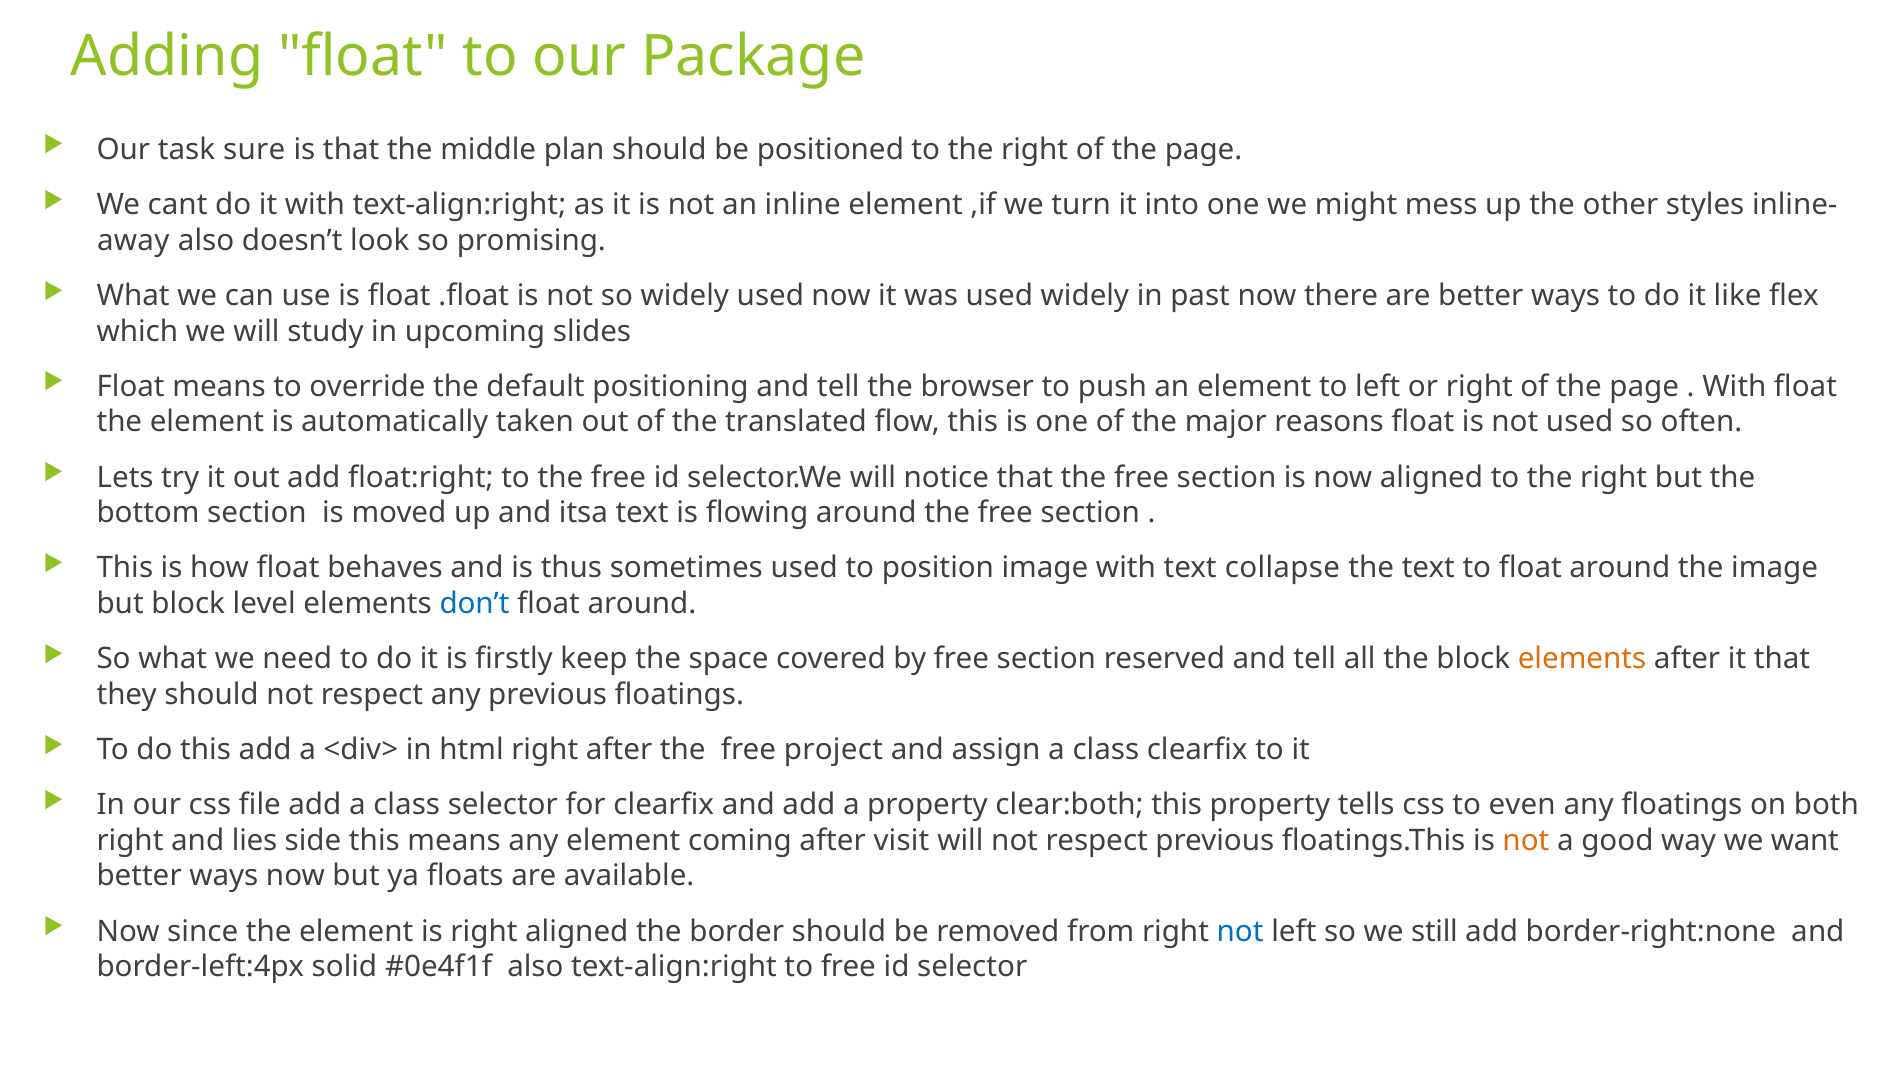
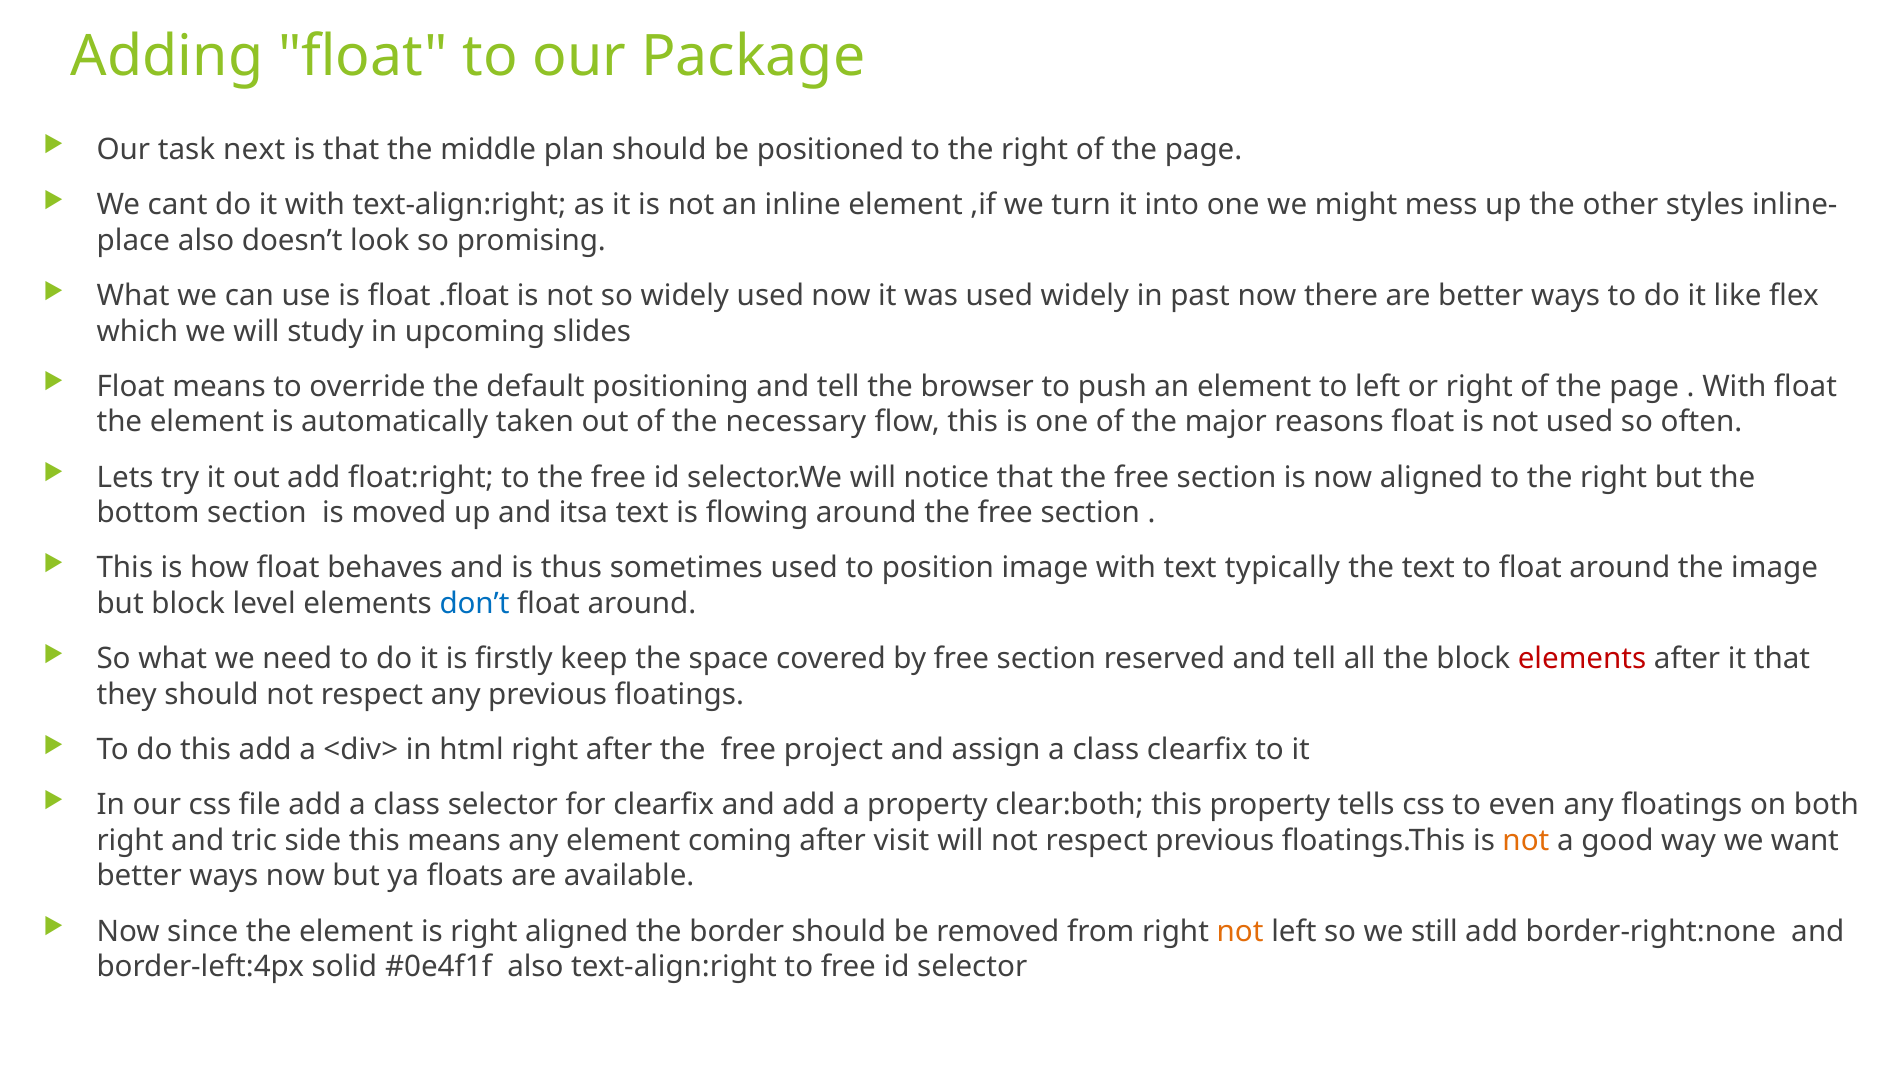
sure: sure -> next (254, 150)
away: away -> place (133, 240)
translated: translated -> necessary (796, 422)
collapse: collapse -> typically (1282, 568)
elements colour: orange -> red (1582, 659)
lies: lies -> tric (254, 840)
not colour: blue -> orange (1240, 931)
